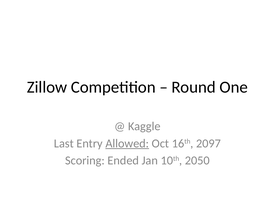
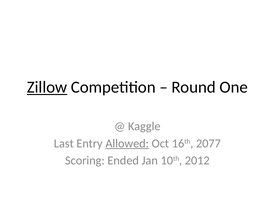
Zillow underline: none -> present (47, 87)
2097: 2097 -> 2077 (209, 144)
2050: 2050 -> 2012 (197, 161)
